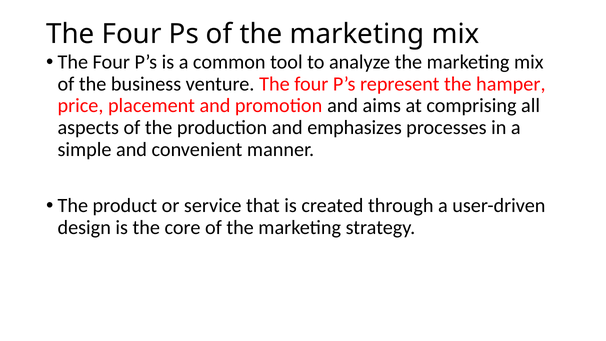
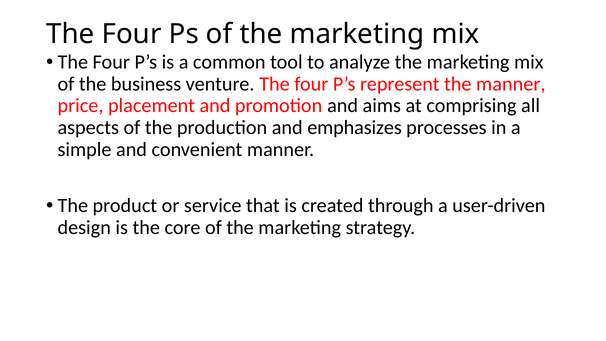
the hamper: hamper -> manner (511, 84)
